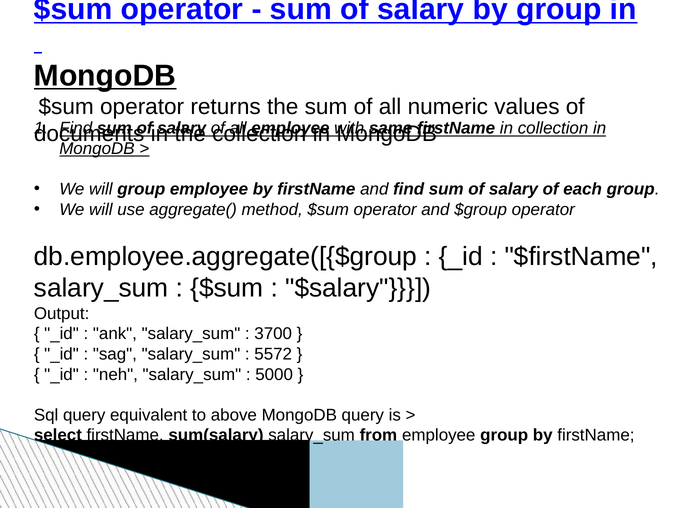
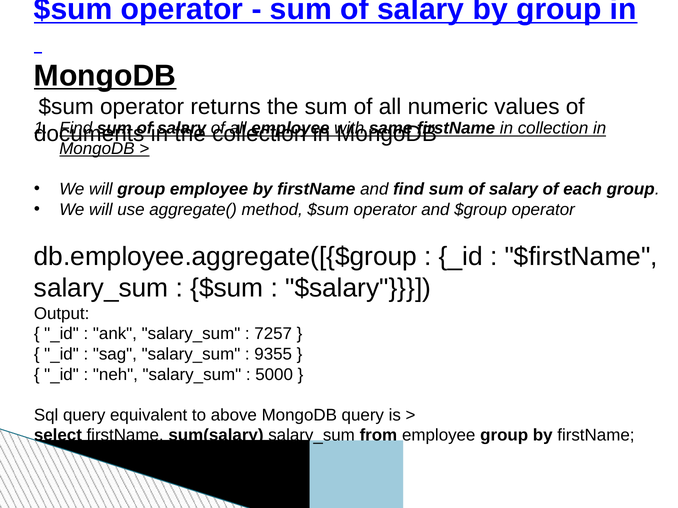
3700: 3700 -> 7257 (273, 334)
5572: 5572 -> 9355 (273, 354)
